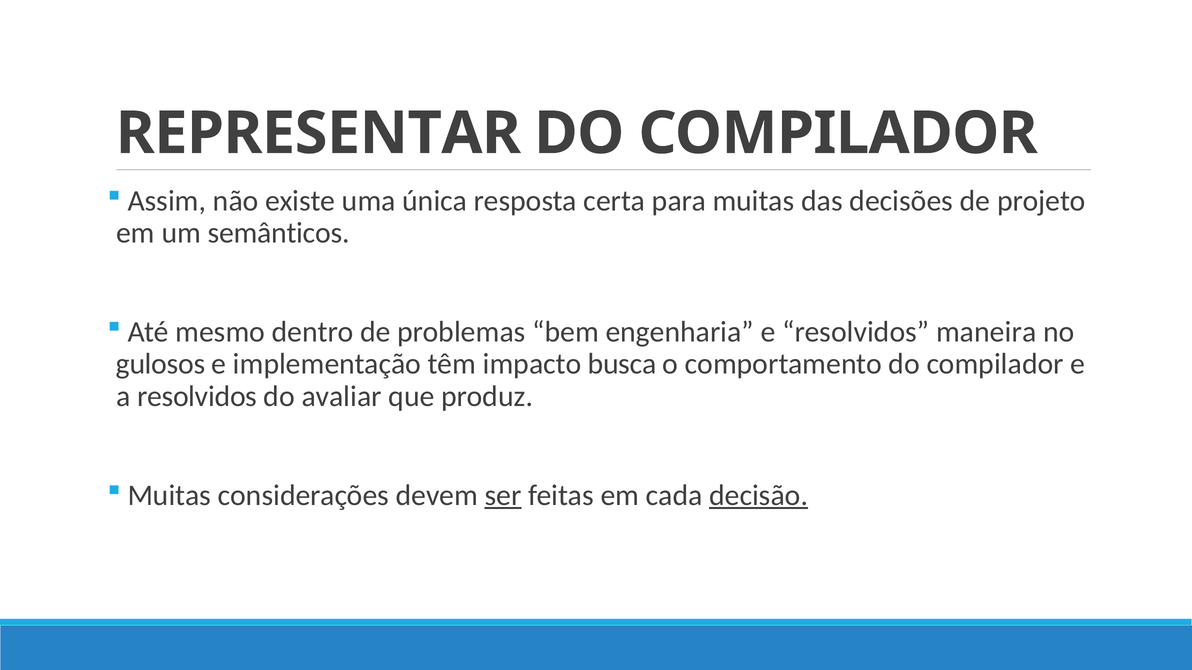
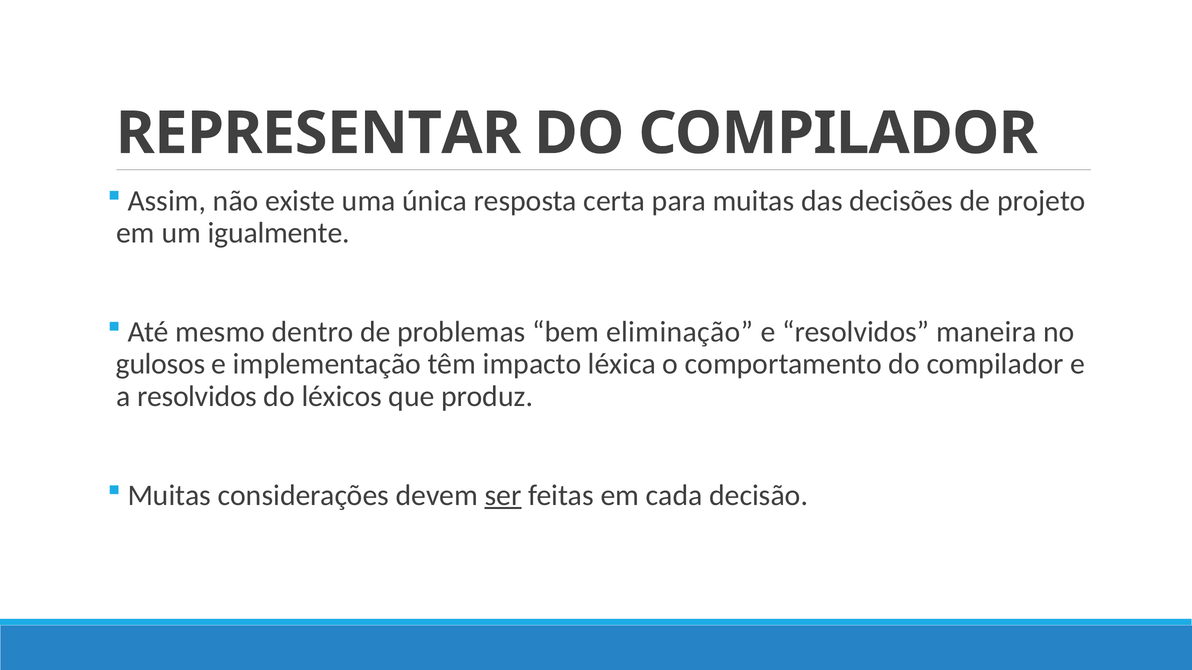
semânticos: semânticos -> igualmente (279, 233)
engenharia: engenharia -> eliminação (680, 332)
busca: busca -> léxica (622, 364)
avaliar: avaliar -> léxicos (342, 396)
decisão underline: present -> none (759, 496)
